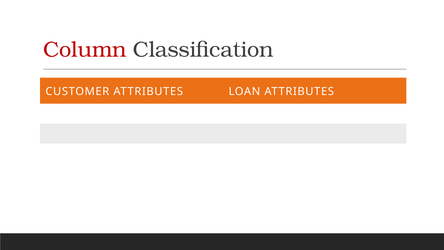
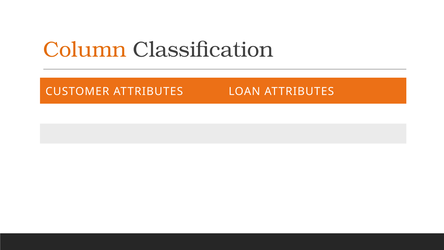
Column colour: red -> orange (85, 50)
